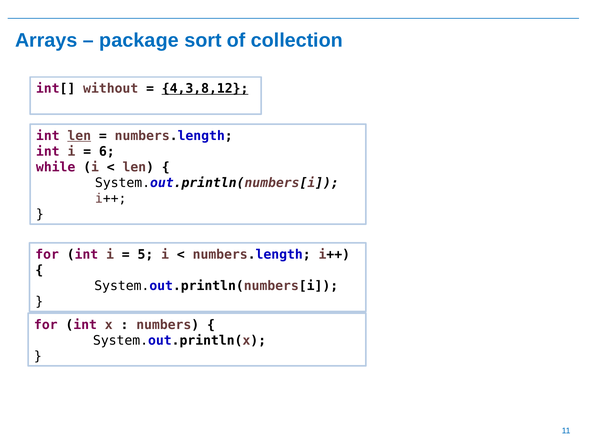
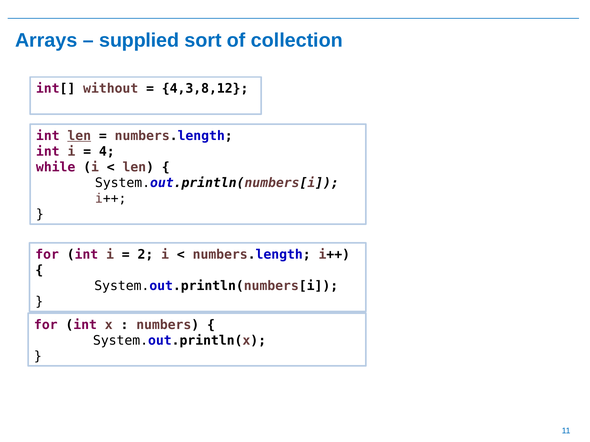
package: package -> supplied (139, 41)
4,3,8,12 underline: present -> none (205, 89)
6: 6 -> 4 (107, 152)
5: 5 -> 2 (145, 255)
